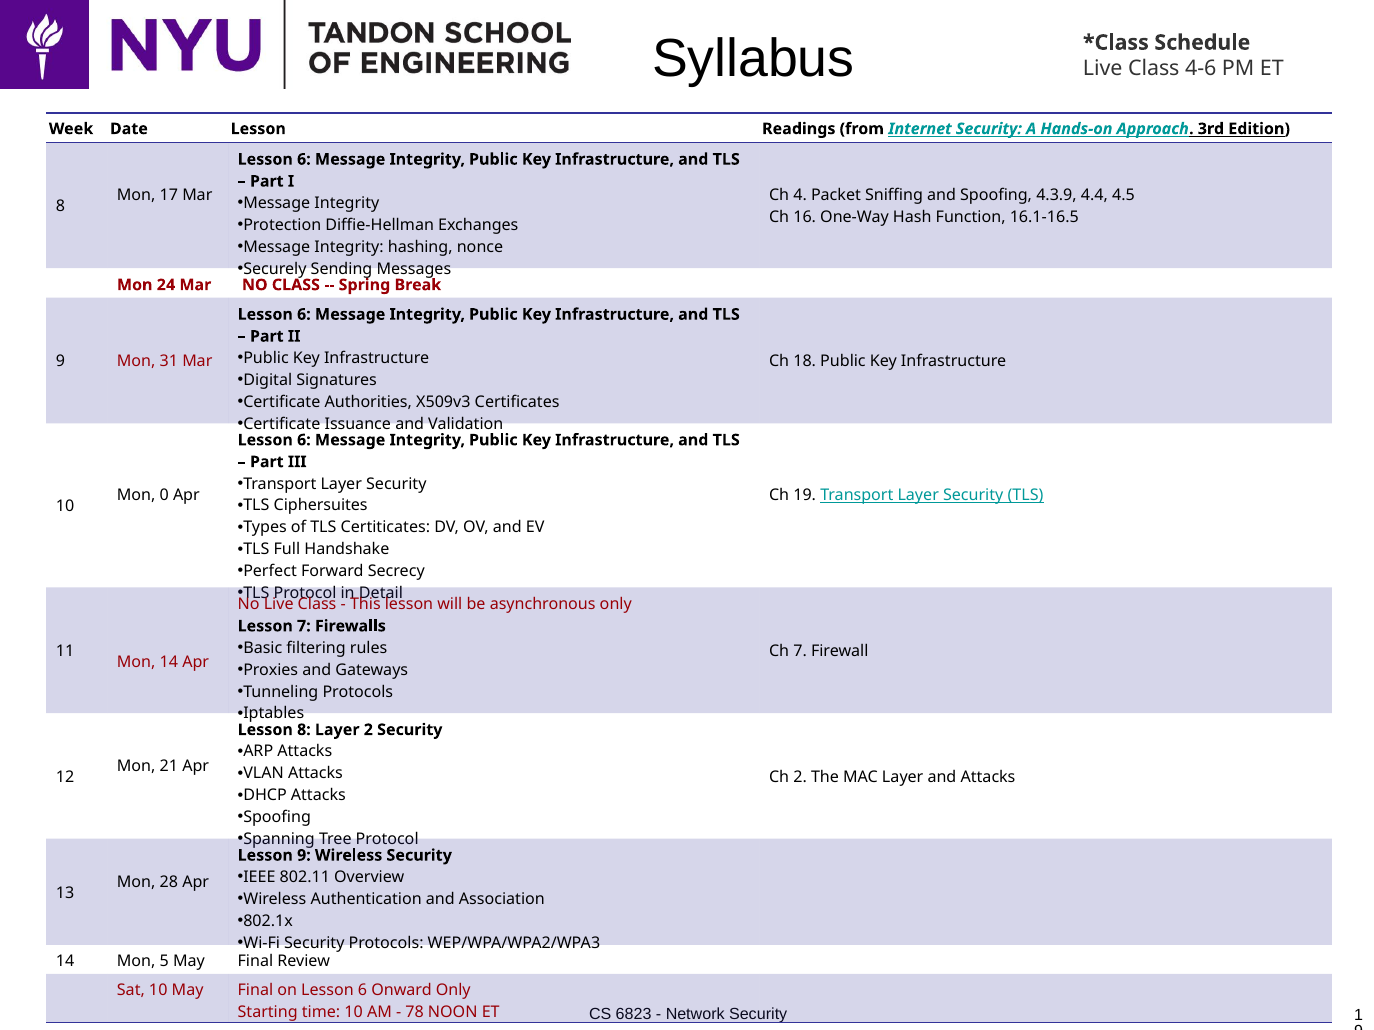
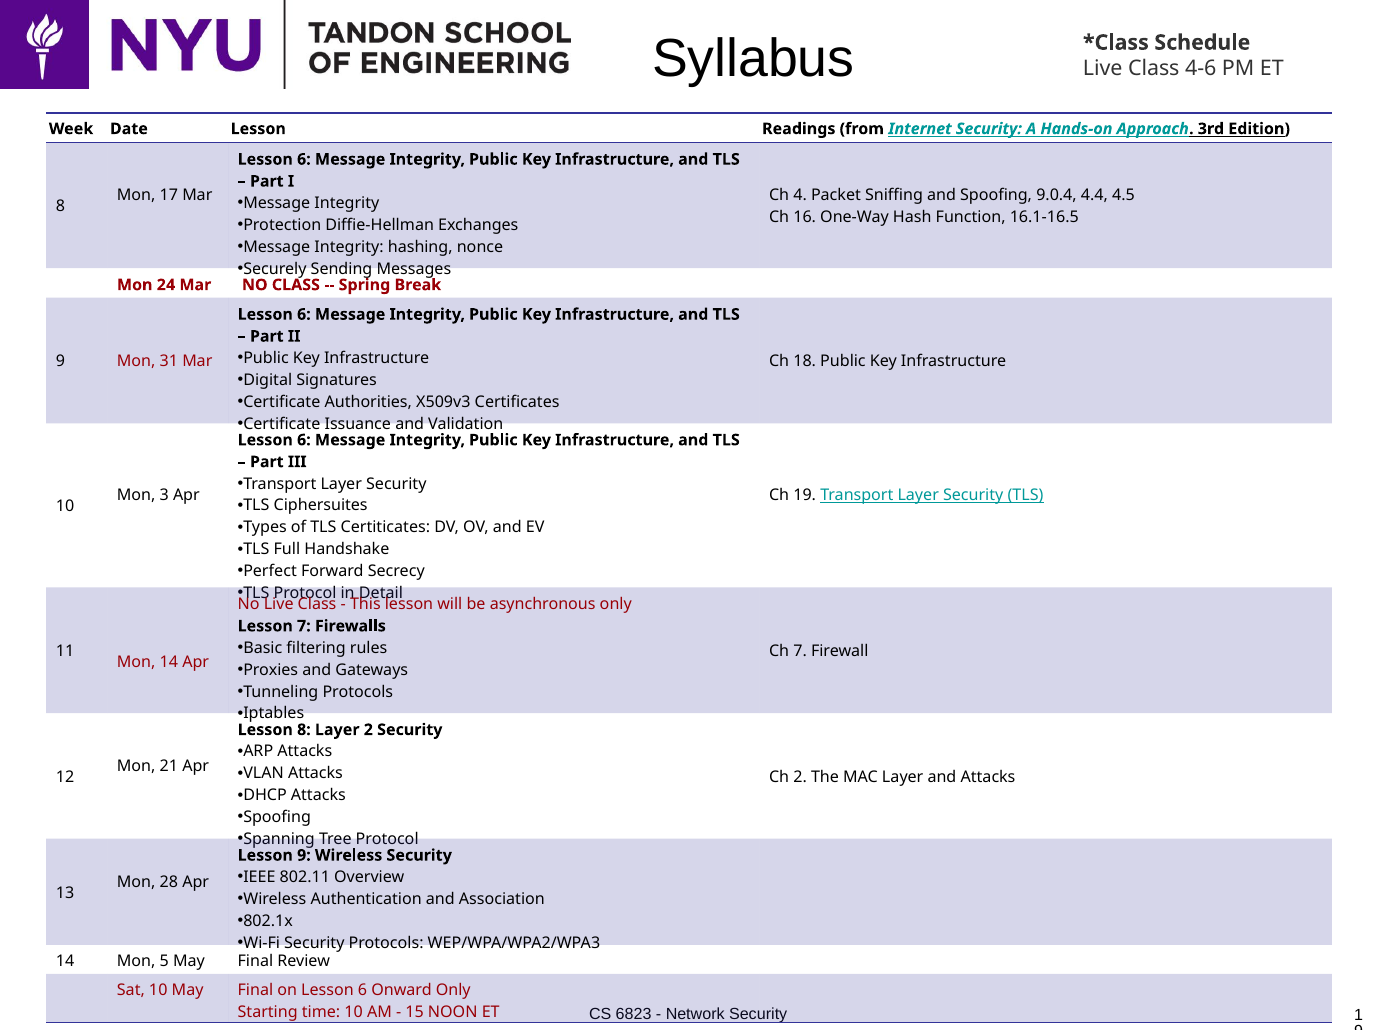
4.3.9: 4.3.9 -> 9.0.4 (1057, 196)
0: 0 -> 3 (164, 496)
78: 78 -> 15 (415, 1013)
